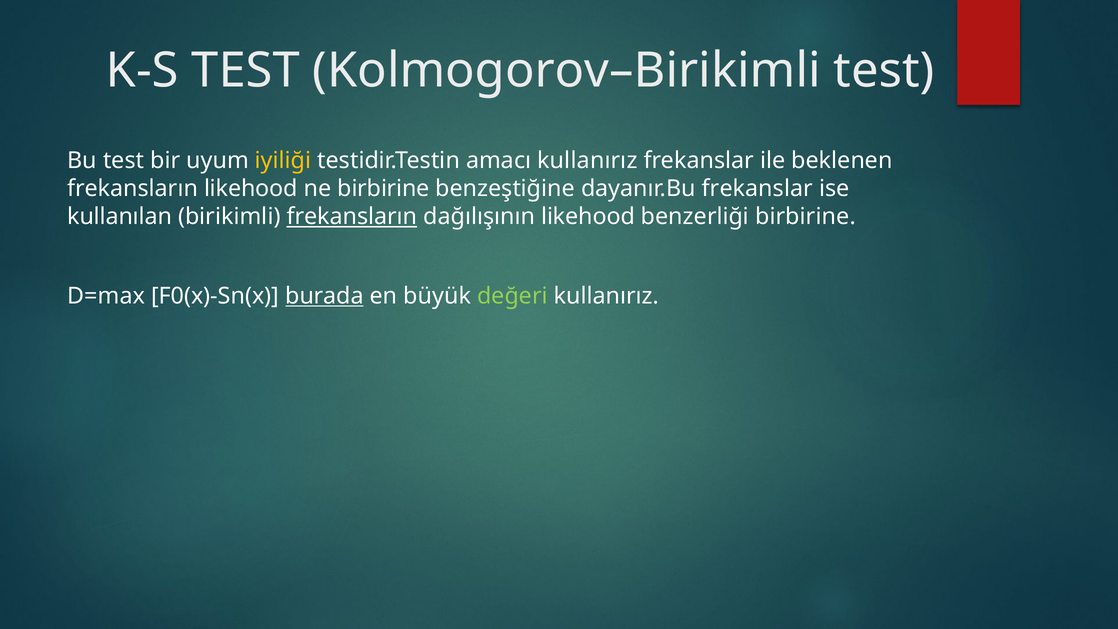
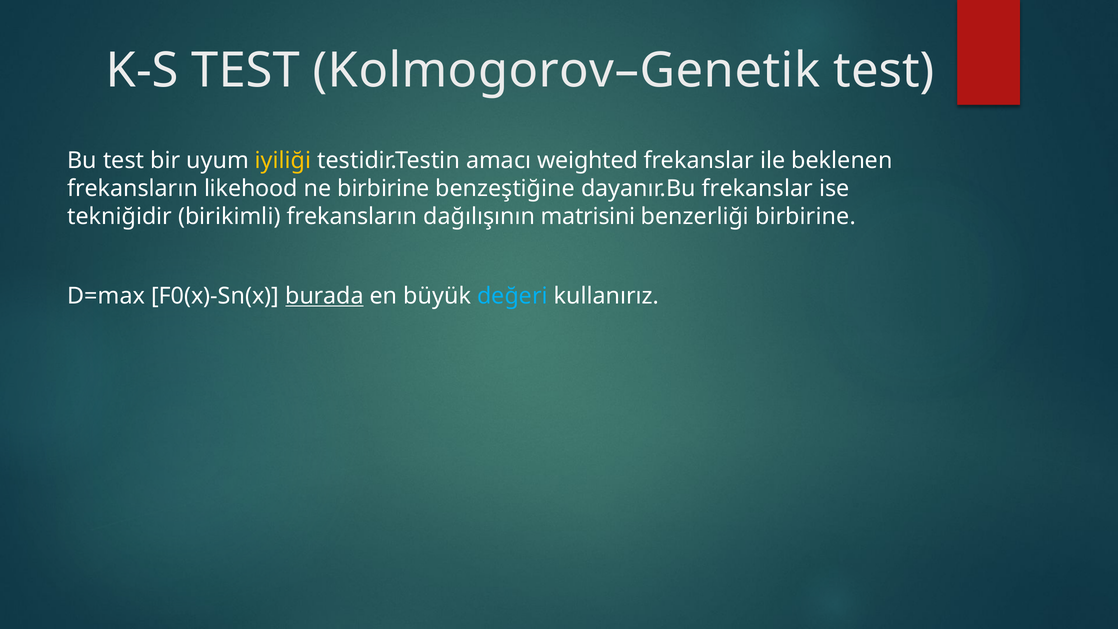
Kolmogorov–Birikimli: Kolmogorov–Birikimli -> Kolmogorov–Genetik (566, 71)
amacı kullanırız: kullanırız -> weighted (588, 161)
kullanılan: kullanılan -> tekniğidir (120, 217)
frekansların underline: present -> none (352, 217)
dağılışının likehood: likehood -> matrisini (588, 217)
değeri colour: light green -> light blue (512, 296)
